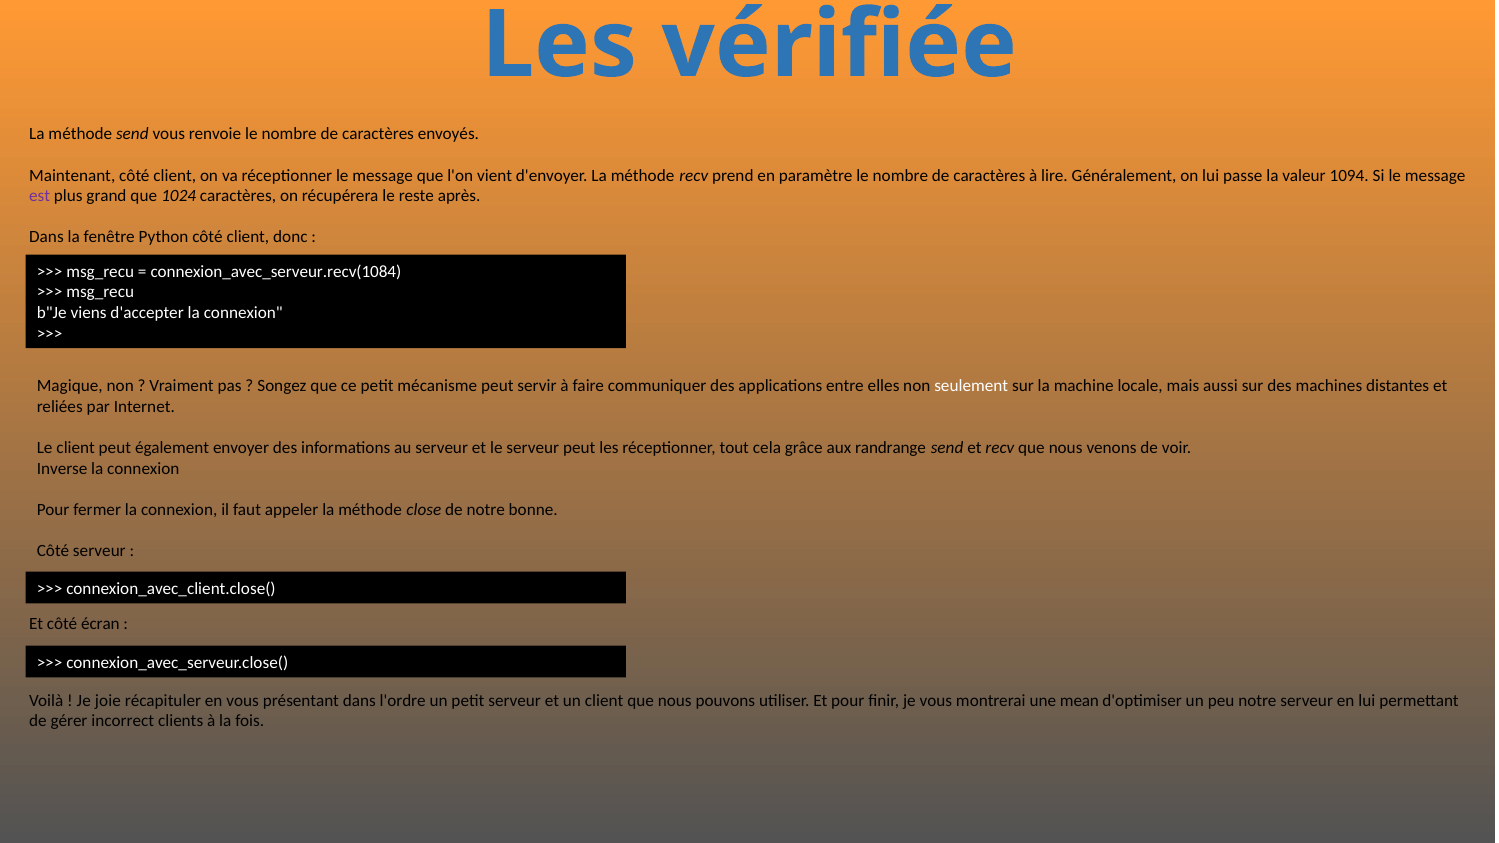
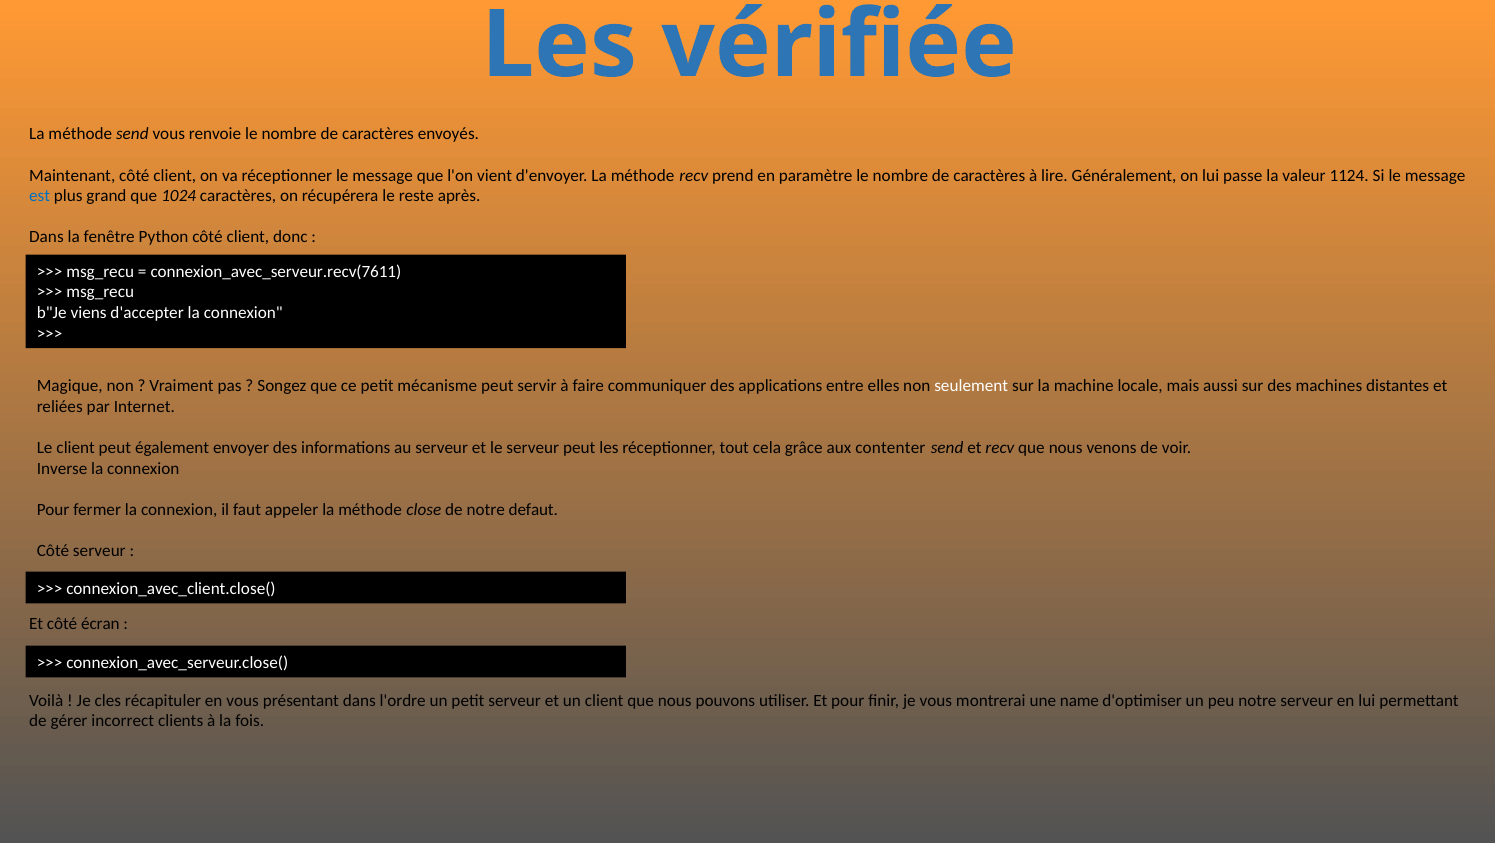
1094: 1094 -> 1124 (1349, 175)
est colour: purple -> blue (40, 196)
connexion_avec_serveur.recv(1084: connexion_avec_serveur.recv(1084 -> connexion_avec_serveur.recv(7611 (276, 272)
randrange: randrange -> contenter (890, 448)
bonne: bonne -> defaut (533, 510)
joie: joie -> cles (108, 701)
mean: mean -> name (1079, 701)
